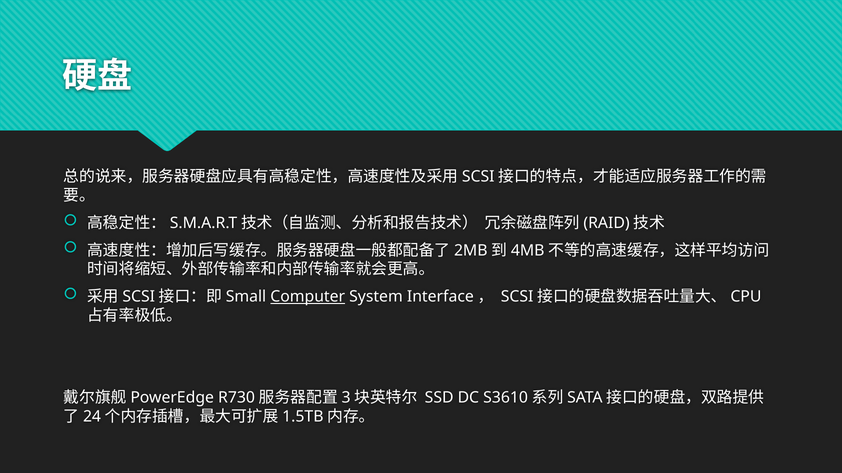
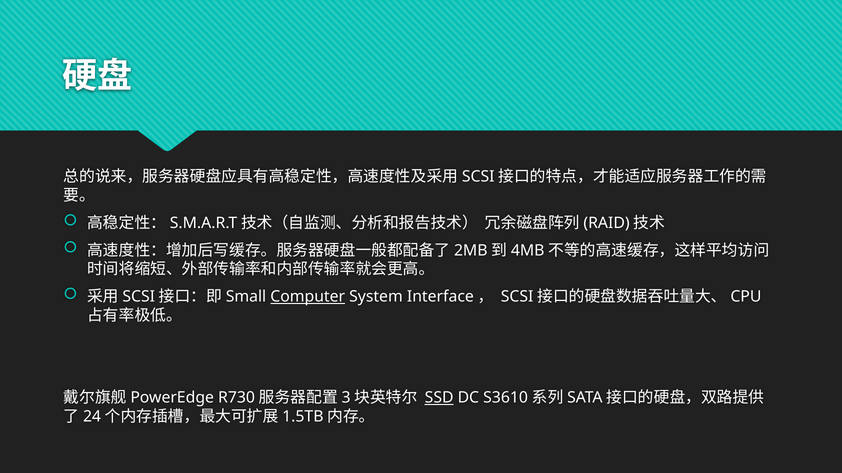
SSD underline: none -> present (439, 398)
